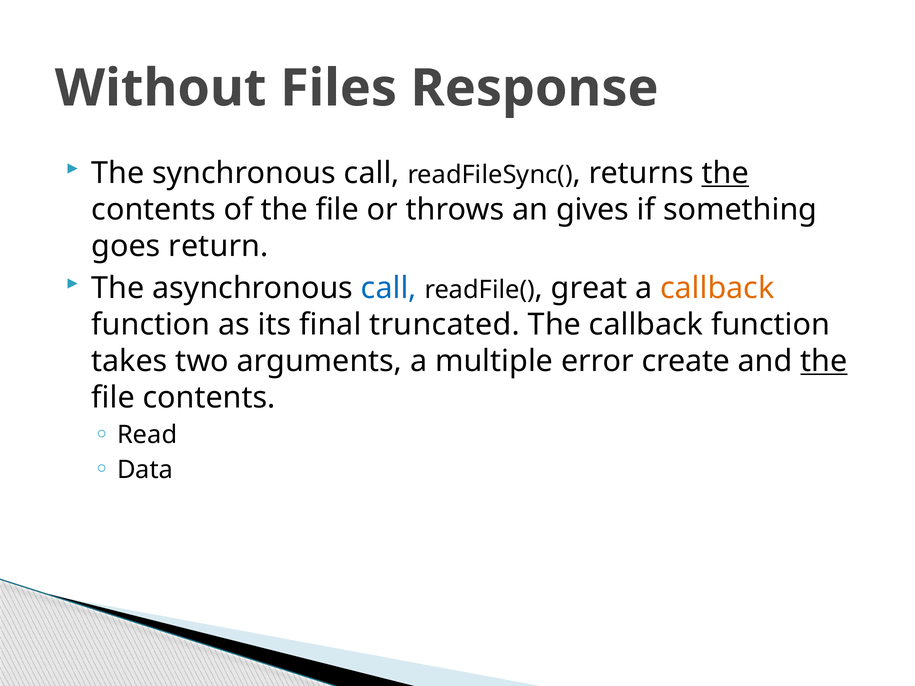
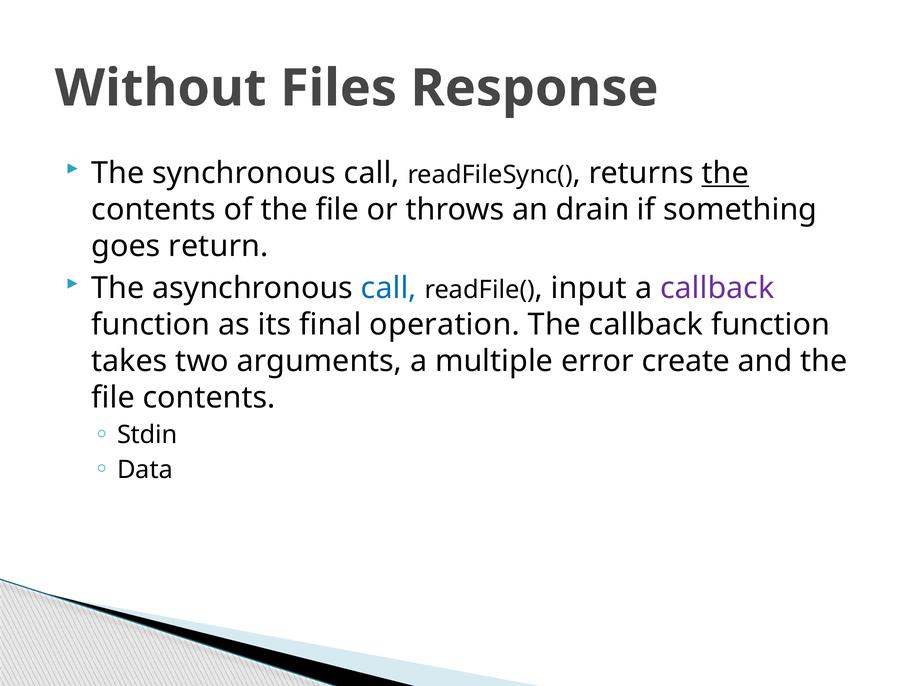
gives: gives -> drain (593, 210)
great: great -> input (589, 288)
callback colour: orange -> purple (717, 288)
truncated: truncated -> operation (445, 325)
the underline: present -> none (824, 361)
Read: Read -> Stdin (147, 435)
